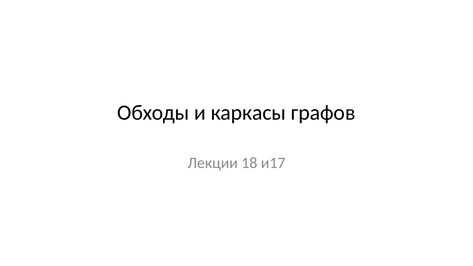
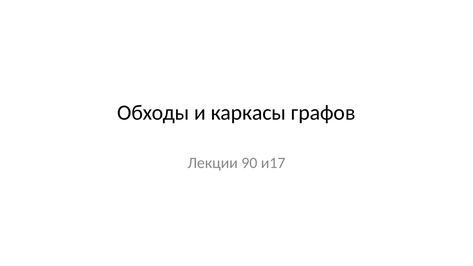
18: 18 -> 90 (249, 163)
